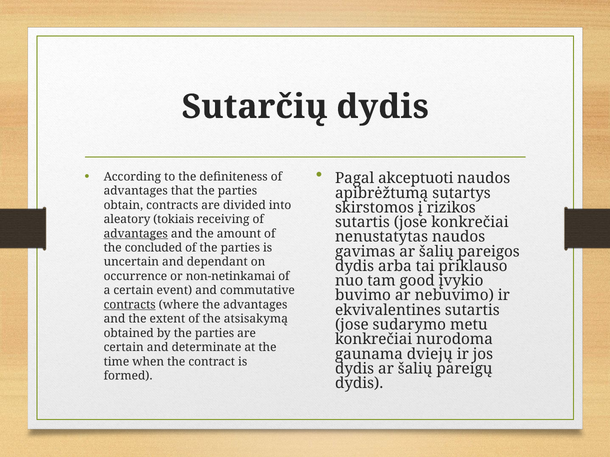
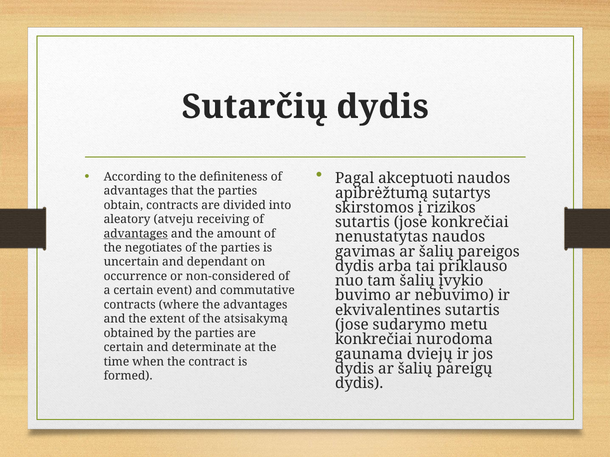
tokiais: tokiais -> atveju (174, 220)
concluded: concluded -> negotiates (153, 248)
non-netinkamai: non-netinkamai -> non-considered (230, 277)
tam good: good -> šalių (417, 281)
contracts underline: present -> none (130, 305)
